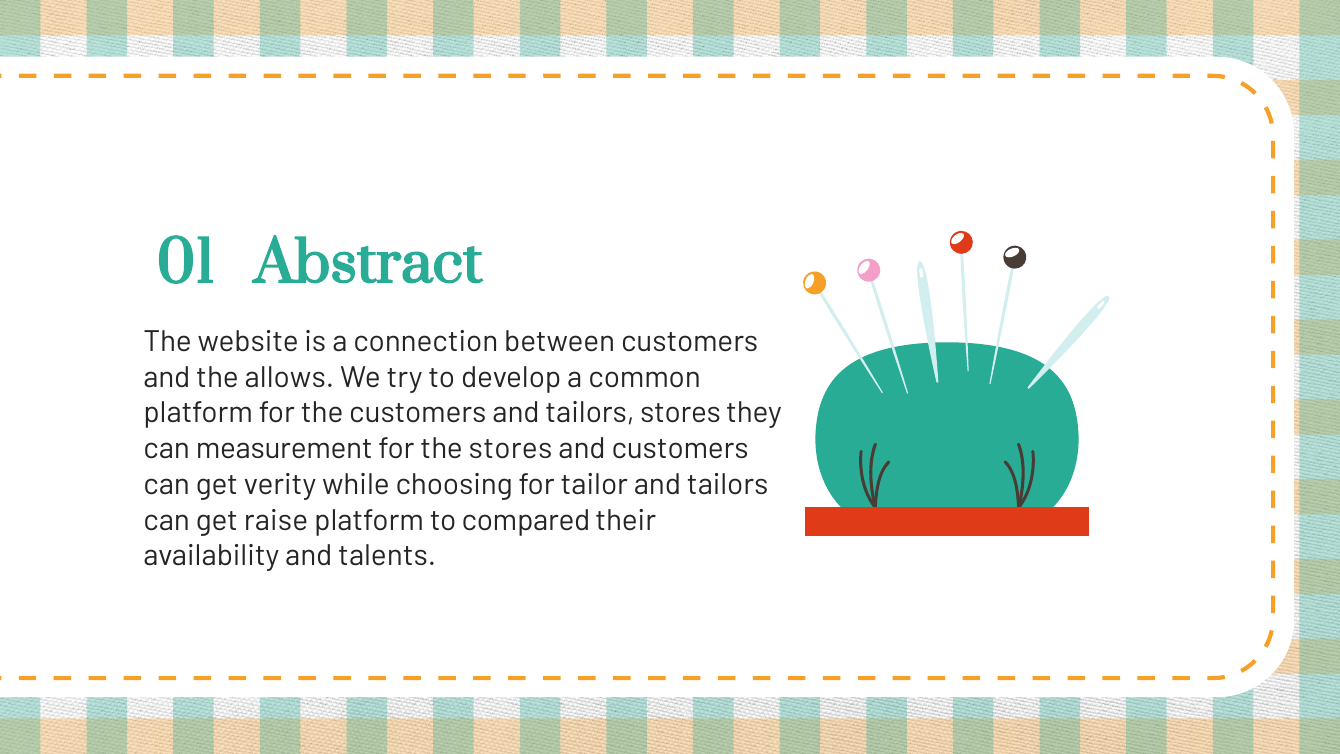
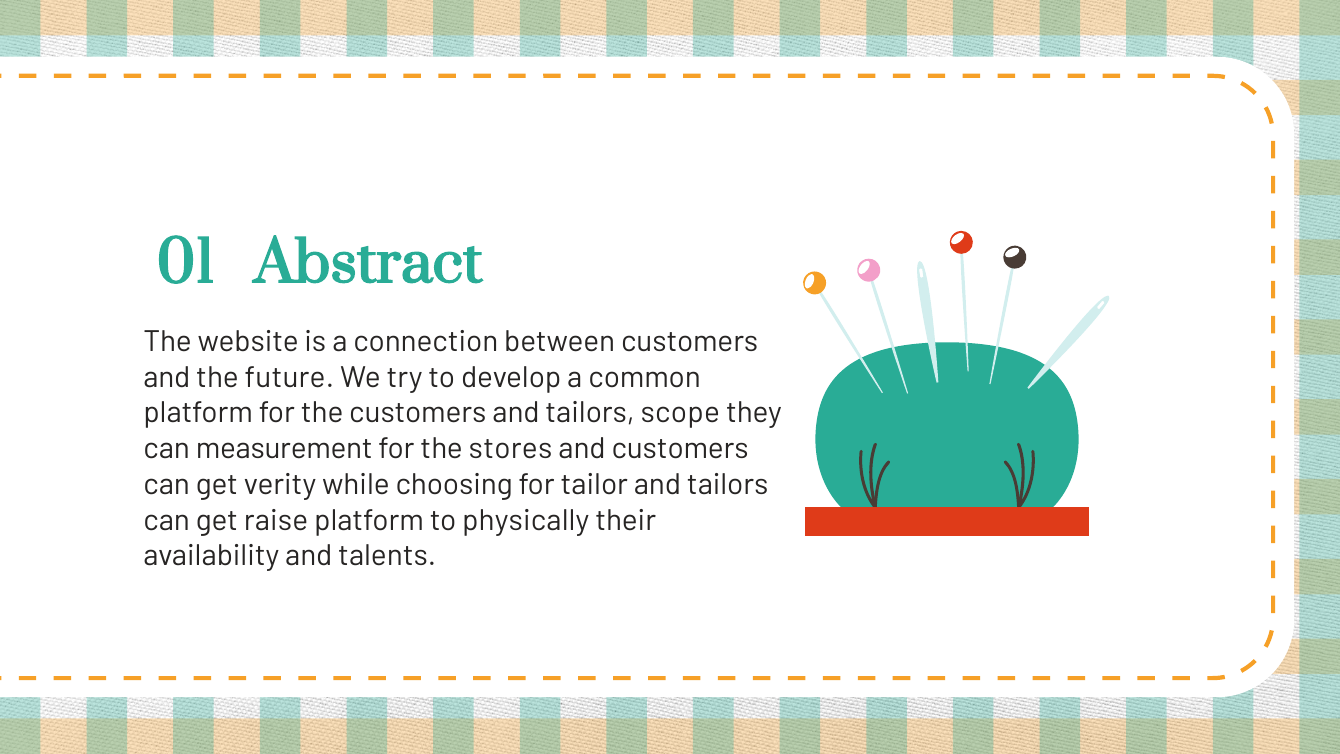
allows: allows -> future (289, 377)
tailors stores: stores -> scope (680, 413)
compared: compared -> physically (526, 520)
